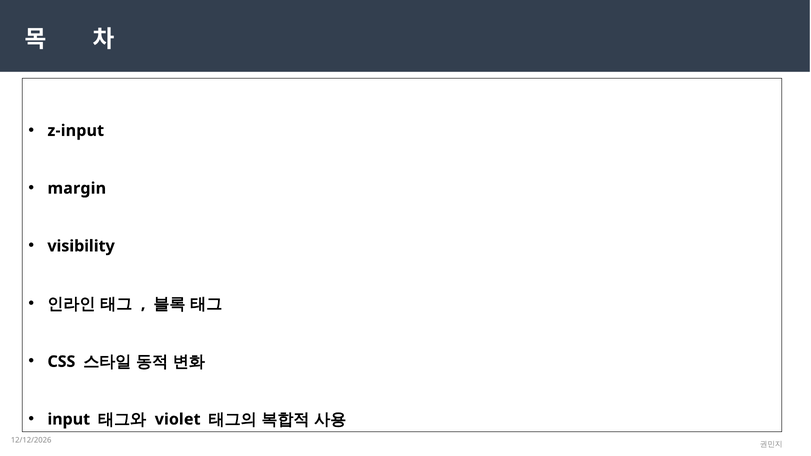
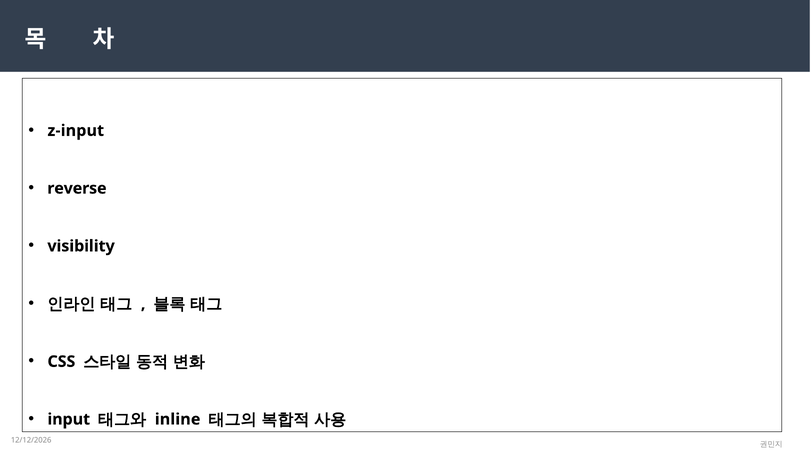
margin: margin -> reverse (77, 188)
violet: violet -> inline (178, 419)
